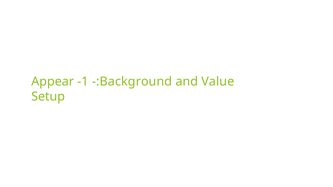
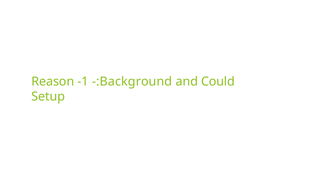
Appear: Appear -> Reason (53, 82)
Value: Value -> Could (218, 82)
